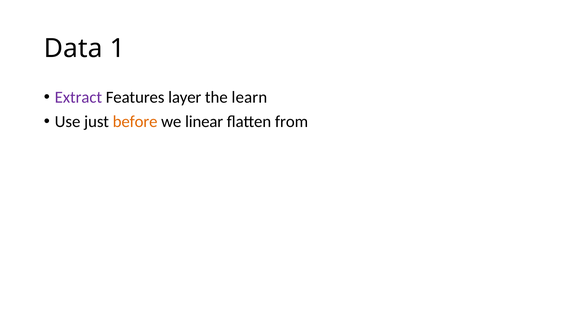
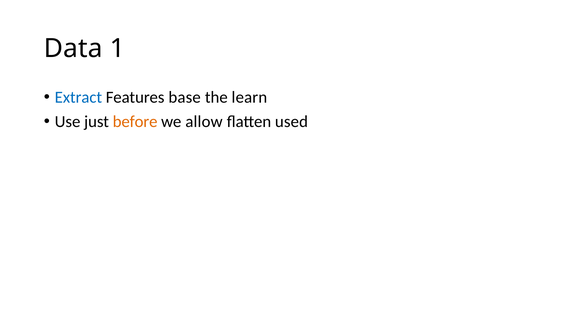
Extract colour: purple -> blue (78, 97)
layer: layer -> base (185, 97)
linear: linear -> allow (204, 122)
from: from -> used (291, 122)
